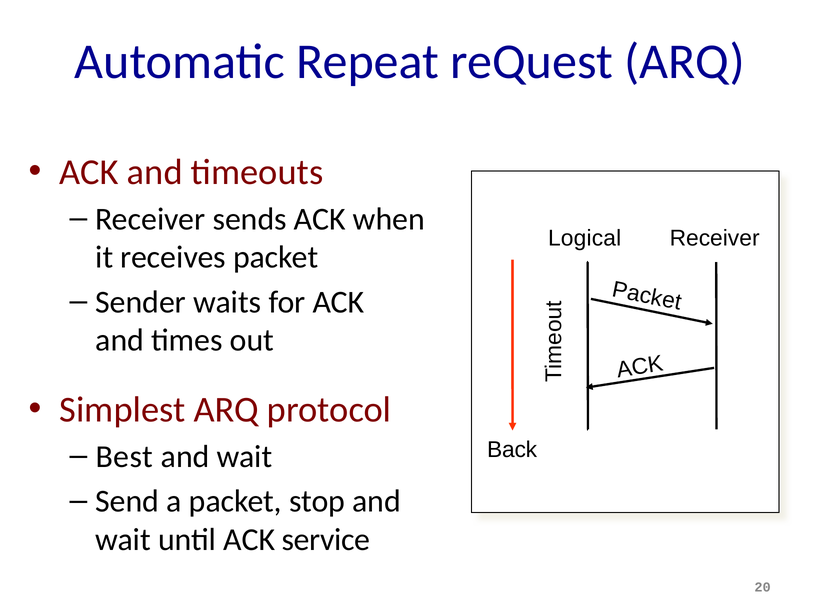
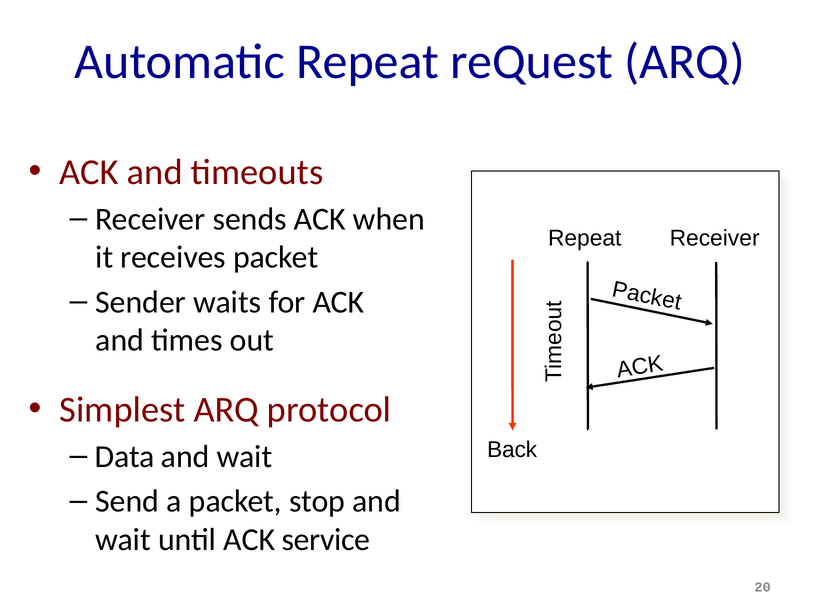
Logical: Logical -> Repeat (585, 238)
Best: Best -> Data (125, 457)
